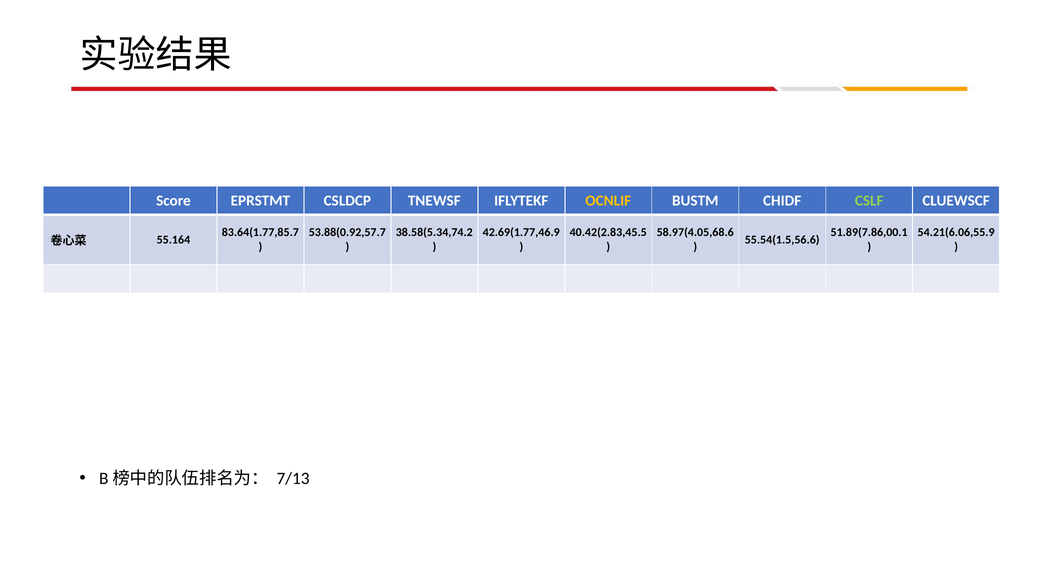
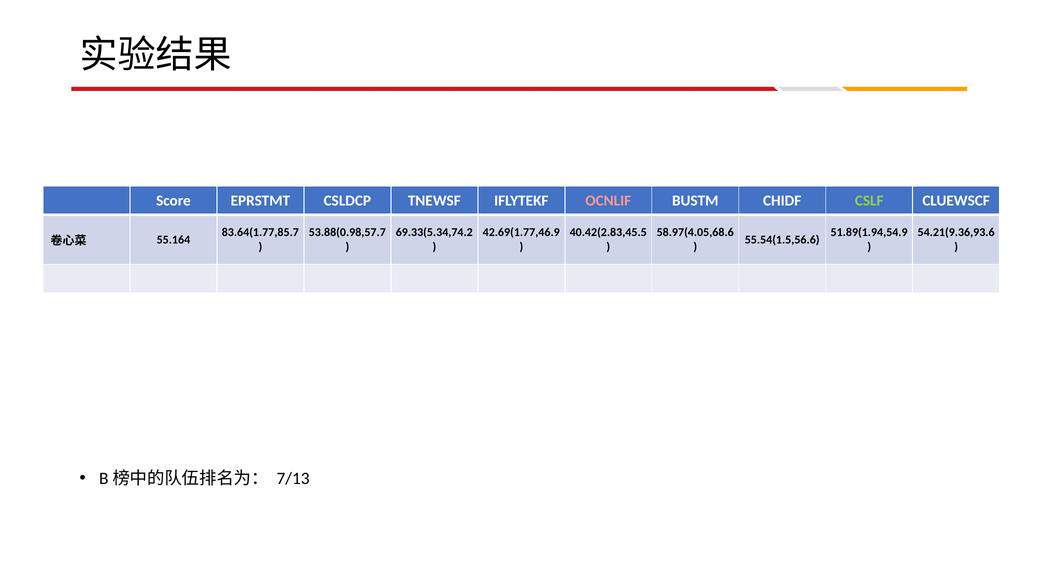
OCNLIF colour: yellow -> pink (608, 201)
53.88(0.92,57.7: 53.88(0.92,57.7 -> 53.88(0.98,57.7 (347, 233)
38.58(5.34,74.2: 38.58(5.34,74.2 -> 69.33(5.34,74.2 (434, 233)
51.89(7.86,00.1: 51.89(7.86,00.1 -> 51.89(1.94,54.9 (869, 233)
54.21(6.06,55.9: 54.21(6.06,55.9 -> 54.21(9.36,93.6 (956, 233)
